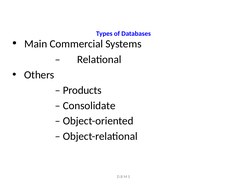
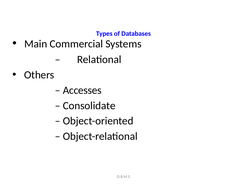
Products: Products -> Accesses (82, 90)
